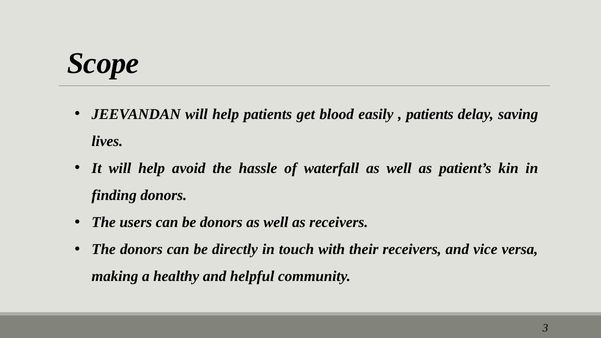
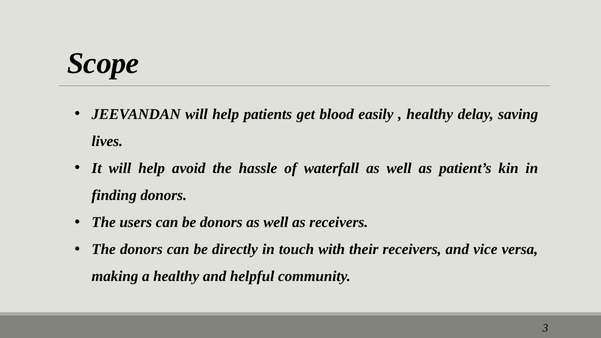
patients: patients -> healthy (430, 114)
